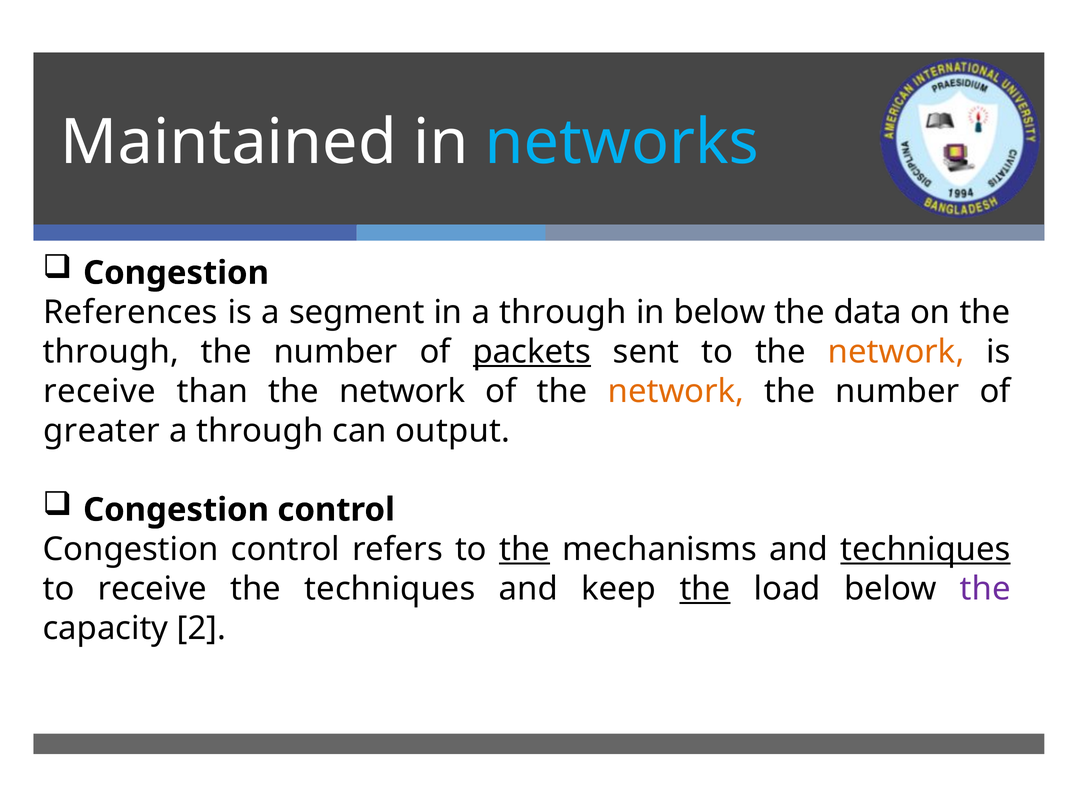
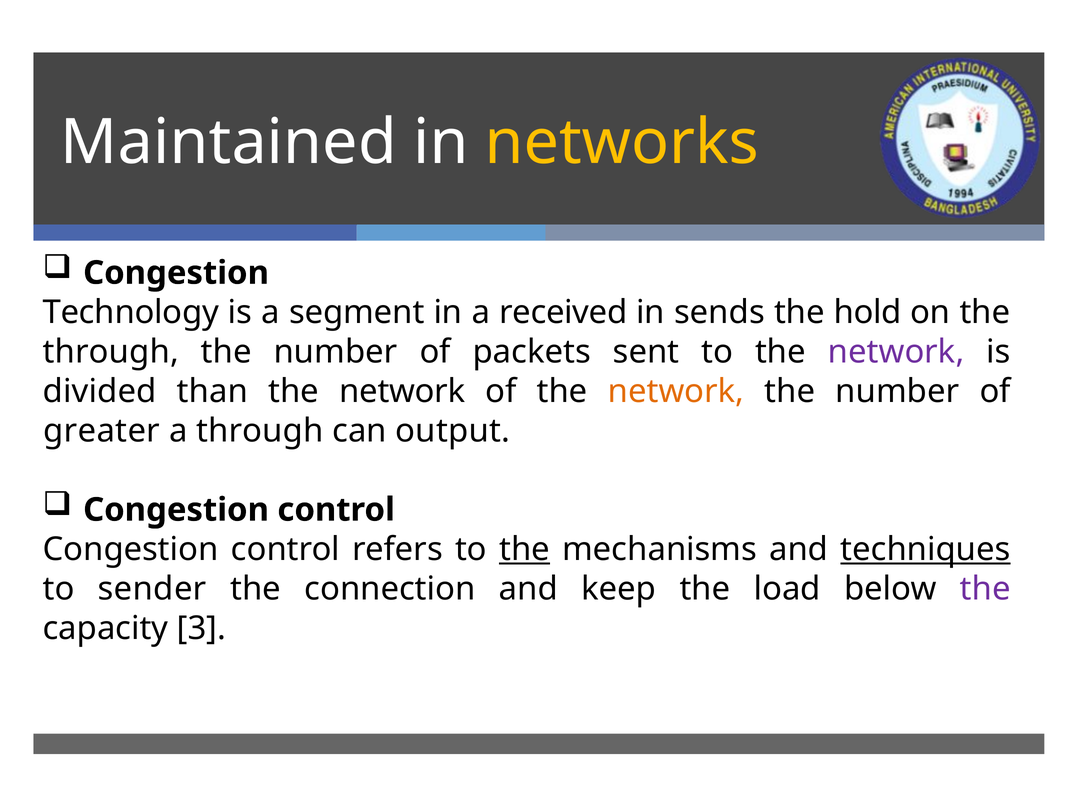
networks colour: light blue -> yellow (622, 142)
References: References -> Technology (131, 313)
in a through: through -> received (563, 313)
in below: below -> sends (719, 313)
data: data -> hold (868, 313)
packets underline: present -> none (532, 352)
network colour: orange -> purple (896, 352)
receive: receive -> divided (100, 392)
to receive: receive -> sender (152, 589)
the techniques: techniques -> connection (390, 589)
the underline: present -> none (705, 589)
2: 2 -> 3 (201, 629)
